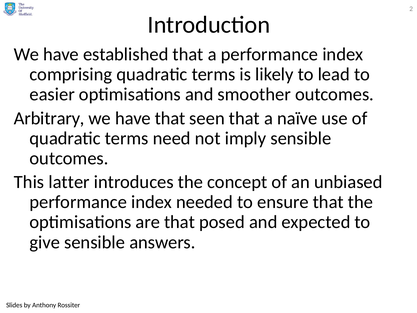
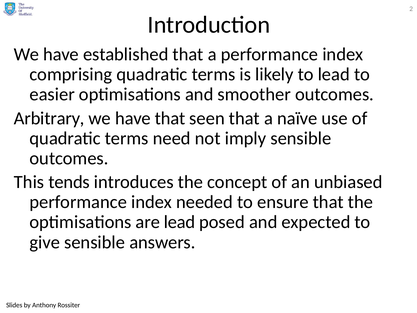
latter: latter -> tends (69, 182)
are that: that -> lead (180, 222)
